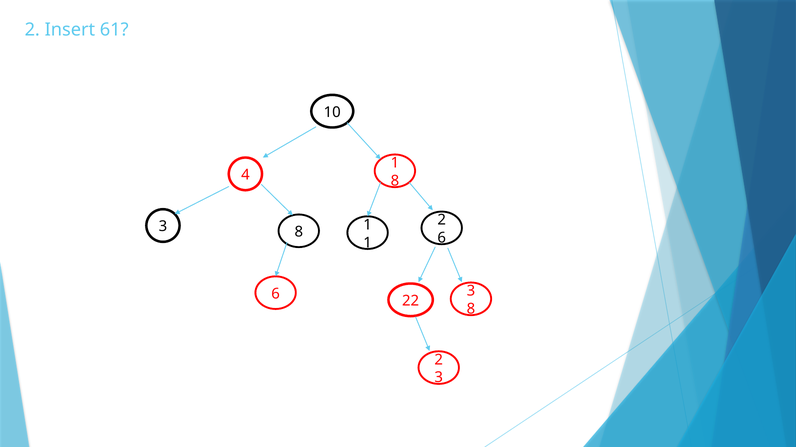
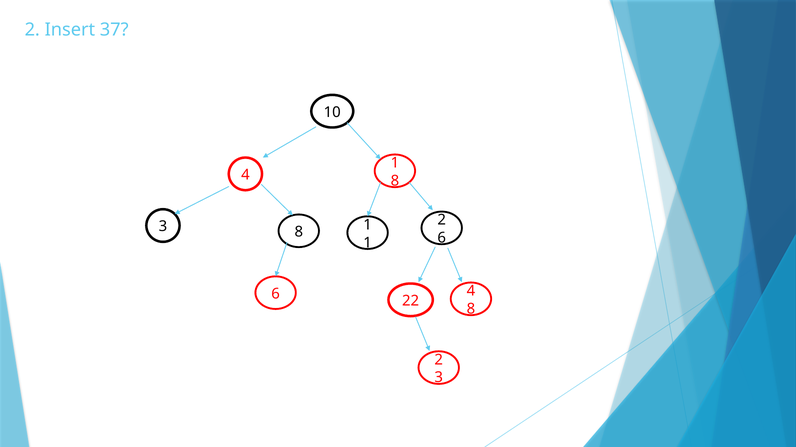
61: 61 -> 37 (114, 30)
3: 3 -> 4 (471, 291)
